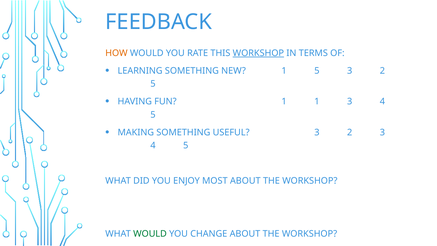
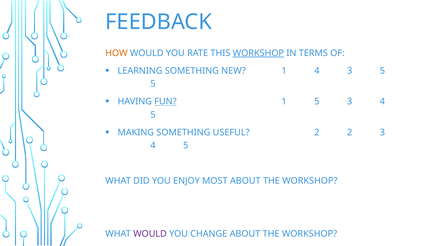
1 5: 5 -> 4 (317, 71)
2: 2 -> 5 (382, 71)
FUN underline: none -> present (165, 102)
1 1: 1 -> 5 (317, 102)
USEFUL 3: 3 -> 2 (317, 132)
WOULD colour: green -> purple (150, 234)
